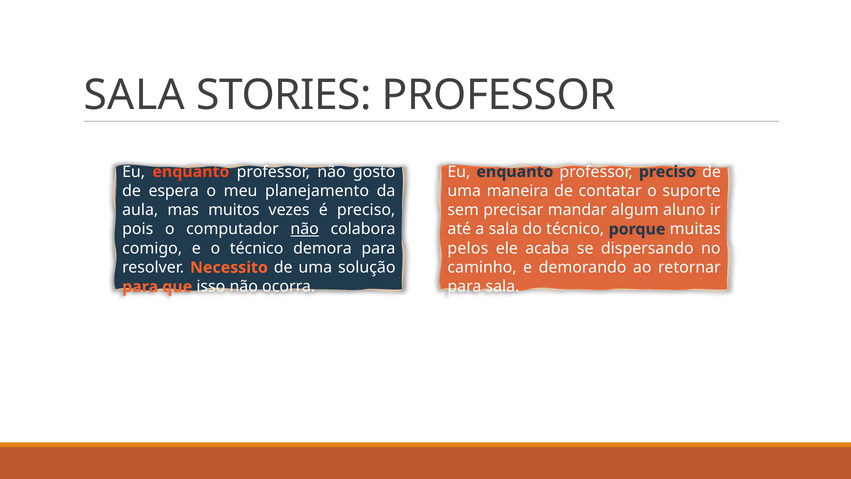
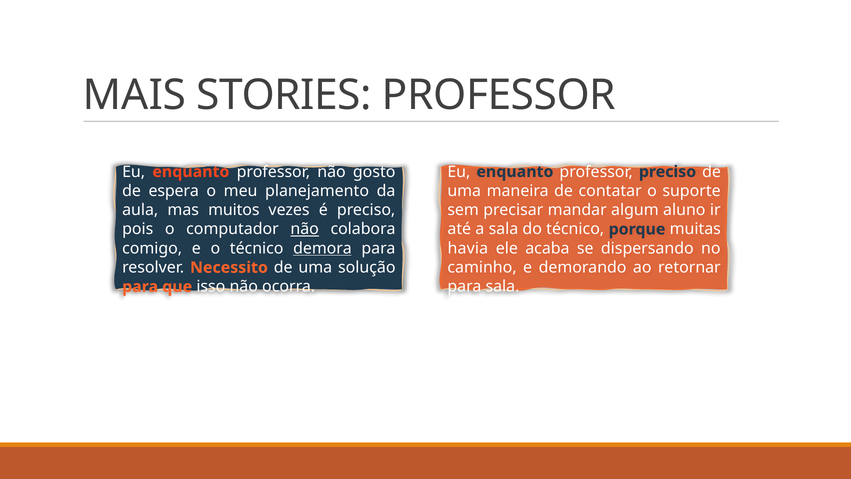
SALA: SALA -> MAIS (135, 95)
demora underline: none -> present (322, 248)
pelos: pelos -> havia (468, 248)
